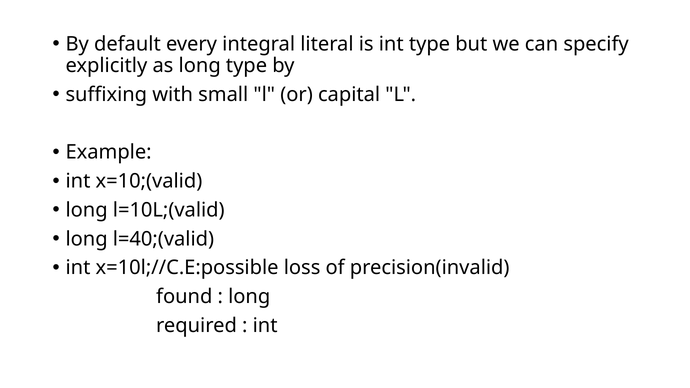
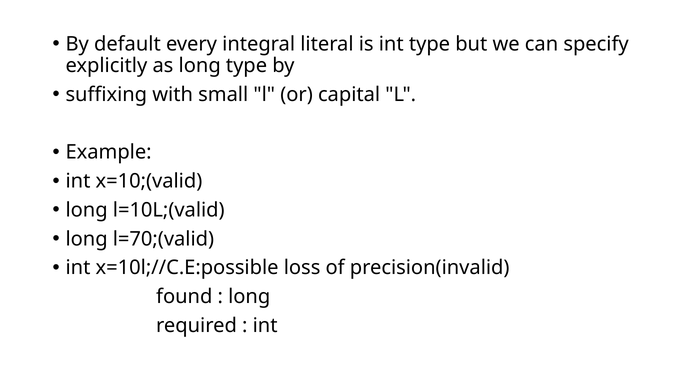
l=40;(valid: l=40;(valid -> l=70;(valid (163, 239)
